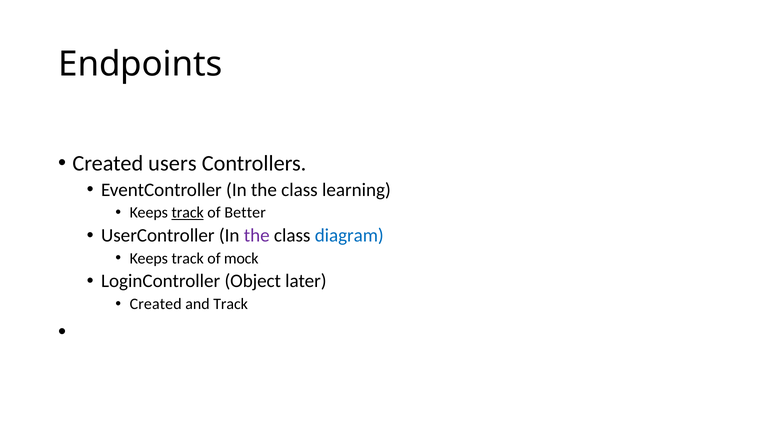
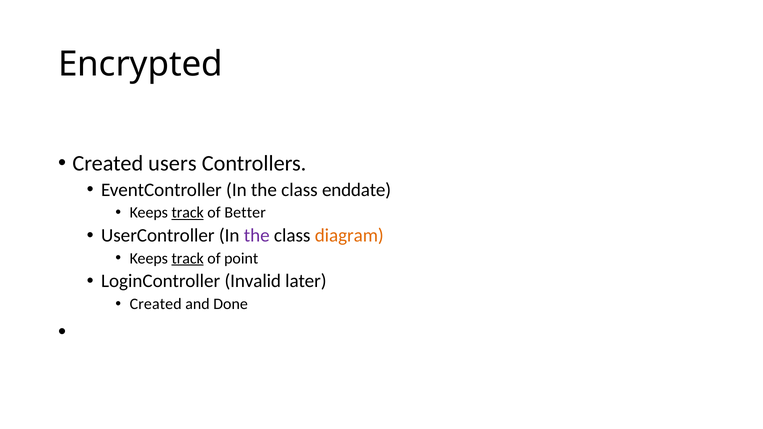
Endpoints: Endpoints -> Encrypted (140, 64)
learning: learning -> enddate (357, 190)
diagram colour: blue -> orange (349, 236)
track underline: none -> present (188, 258)
mock: mock -> point (241, 258)
Object: Object -> Invalid (253, 281)
and Track: Track -> Done (231, 304)
